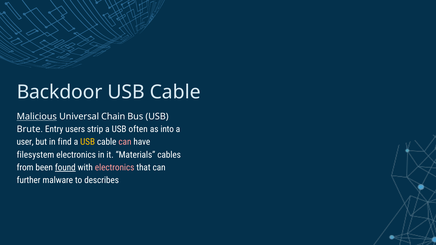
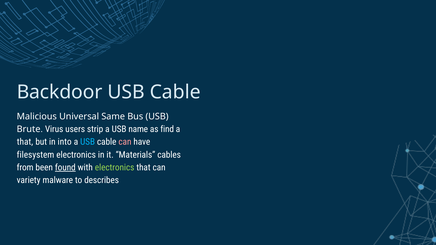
Malicious underline: present -> none (37, 117)
Chain: Chain -> Same (113, 117)
Entry: Entry -> Virus (54, 129)
often: often -> name (138, 129)
into: into -> find (167, 129)
user: user -> that (25, 142)
find: find -> into (65, 142)
USB colour: yellow -> light blue (88, 142)
electronics colour: pink -> light green (115, 168)
further: further -> variety (29, 180)
